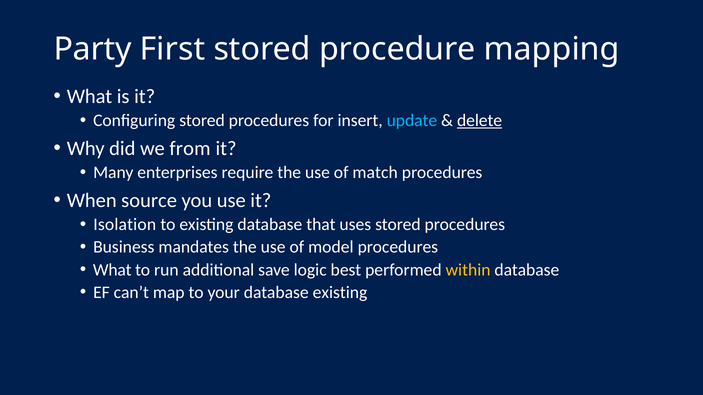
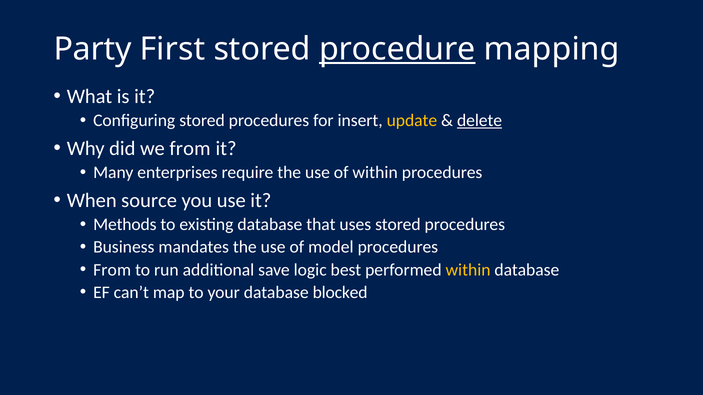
procedure underline: none -> present (397, 49)
update colour: light blue -> yellow (412, 121)
of match: match -> within (375, 173)
Isolation: Isolation -> Methods (125, 225)
What: What -> From (112, 270)
database existing: existing -> blocked (340, 293)
